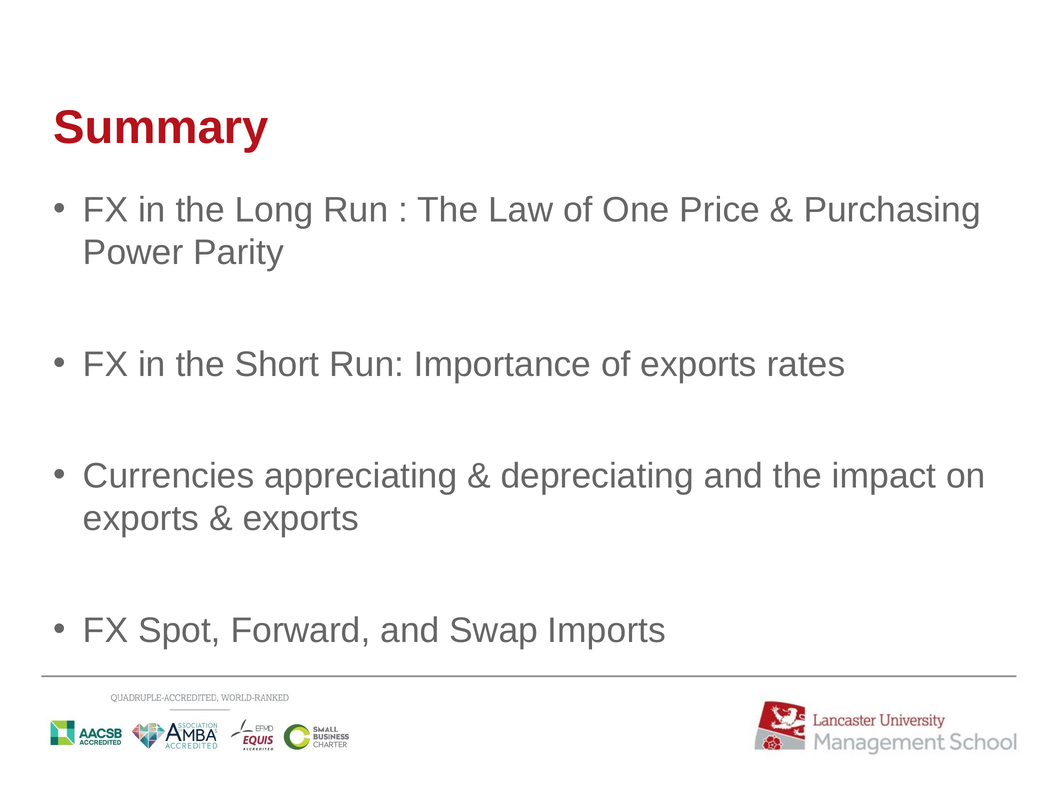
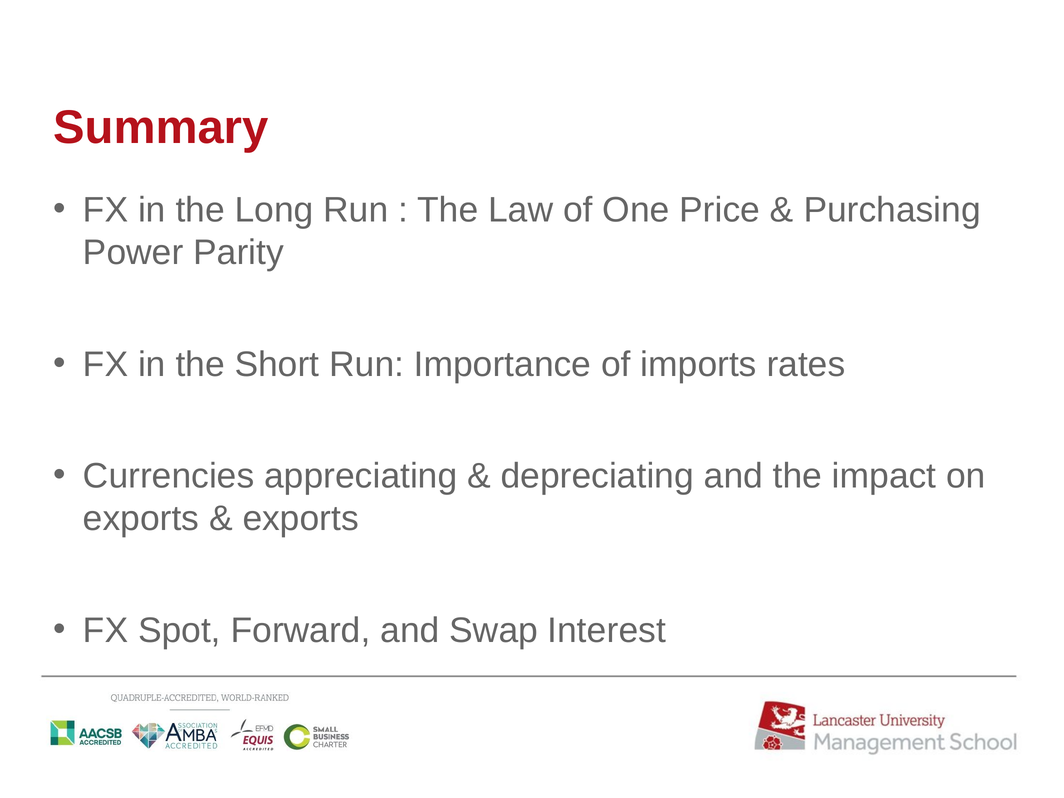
of exports: exports -> imports (699, 364)
Imports: Imports -> Interest (607, 630)
